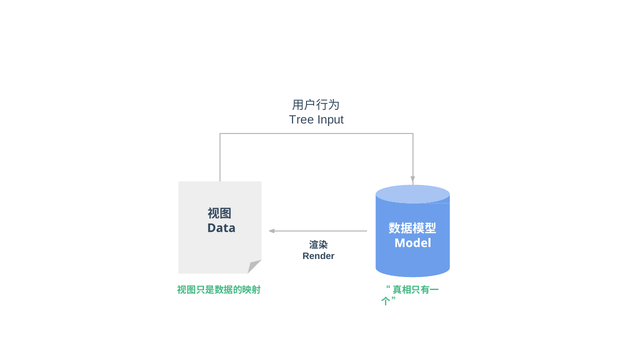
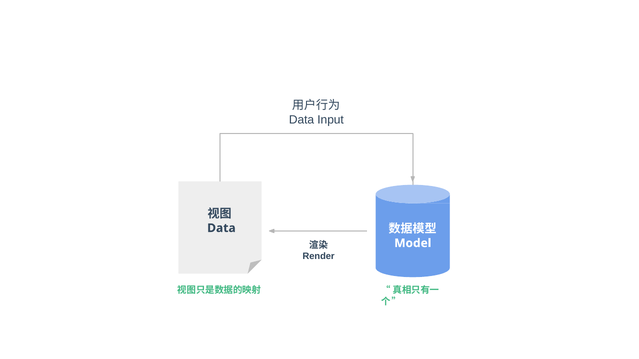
Tree: Tree -> Data (302, 120)
